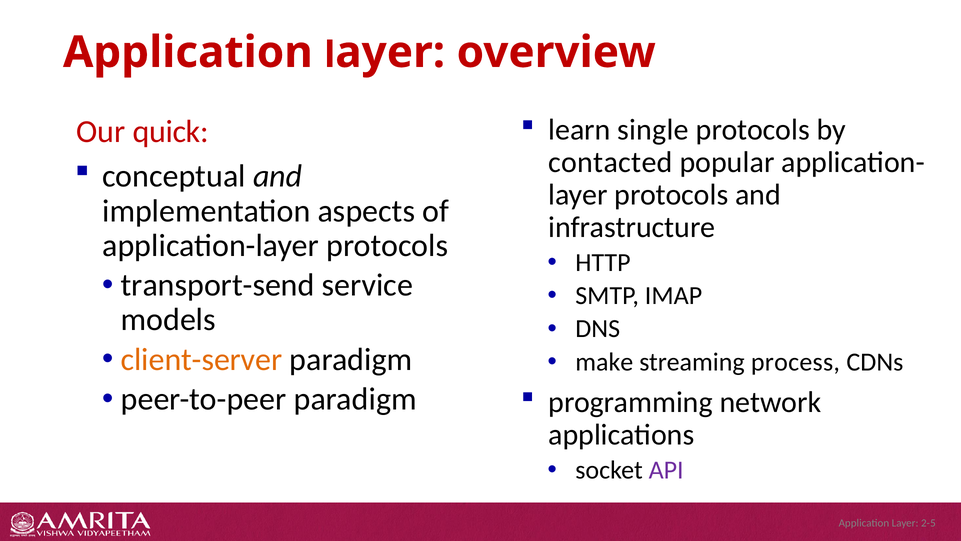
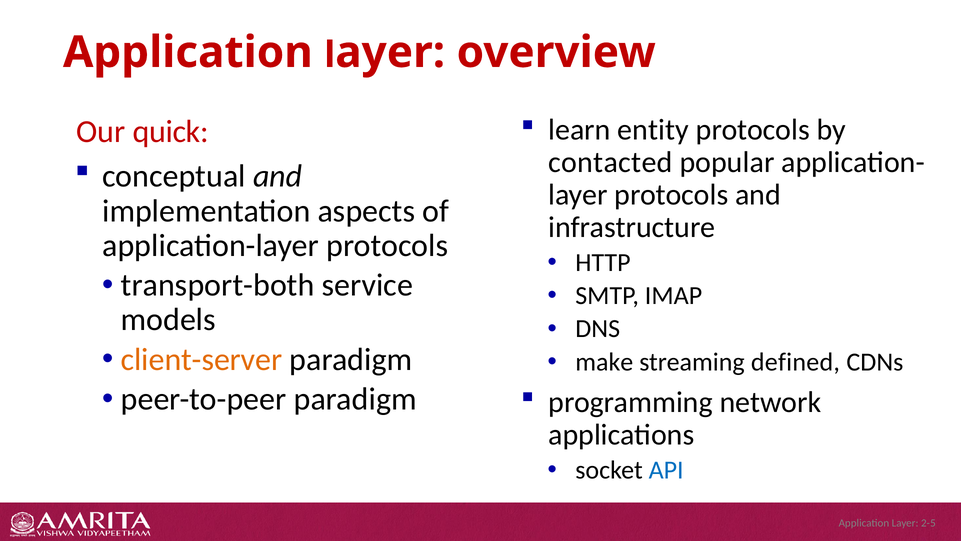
single: single -> entity (653, 130)
transport-send: transport-send -> transport-both (218, 285)
process: process -> defined (795, 362)
API colour: purple -> blue (666, 470)
